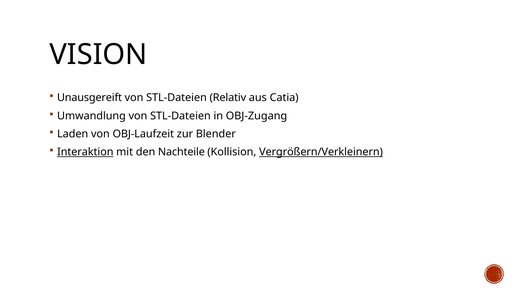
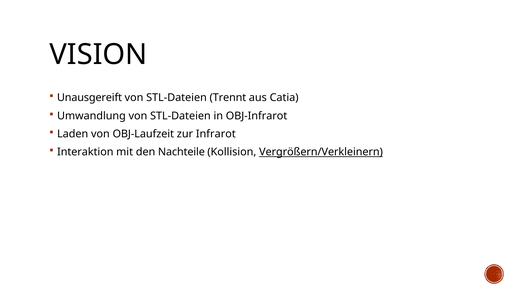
Relativ: Relativ -> Trennt (228, 98)
OBJ-Zugang: OBJ-Zugang -> OBJ-Infrarot (257, 116)
Blender: Blender -> Infrarot (216, 134)
Interaktion underline: present -> none (85, 152)
